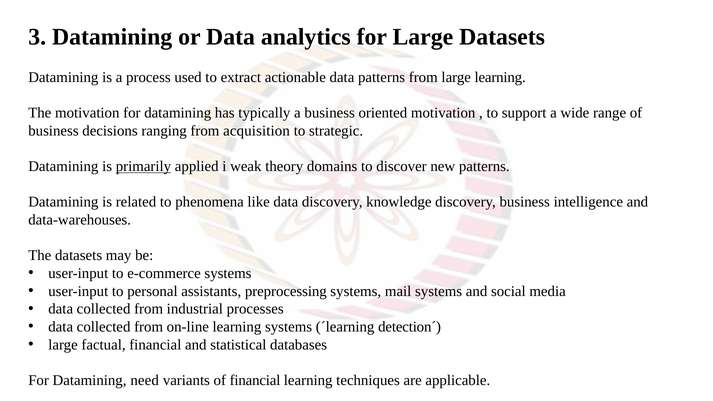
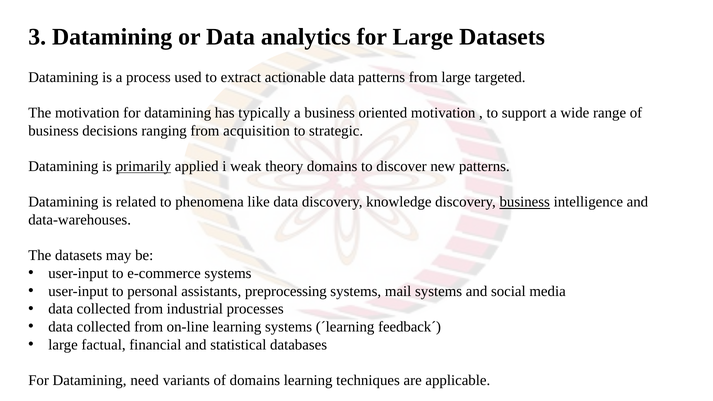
large learning: learning -> targeted (500, 77)
business underline: none -> present (525, 202)
detection´: detection´ -> feedback´ (410, 327)
of financial: financial -> domains (255, 380)
